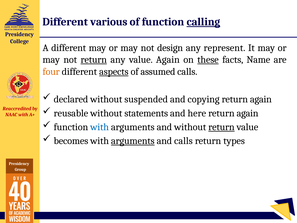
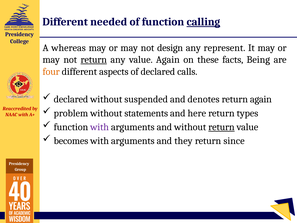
various: various -> needed (109, 22)
A different: different -> whereas (69, 48)
these underline: present -> none (208, 60)
Name: Name -> Being (258, 60)
aspects underline: present -> none (114, 71)
of assumed: assumed -> declared (158, 71)
copying: copying -> denotes (204, 99)
reusable: reusable -> problem (71, 113)
again: again -> types (247, 113)
with colour: blue -> purple (100, 127)
arguments underline: present -> none (133, 141)
and calls: calls -> they (183, 141)
types: types -> since (234, 141)
